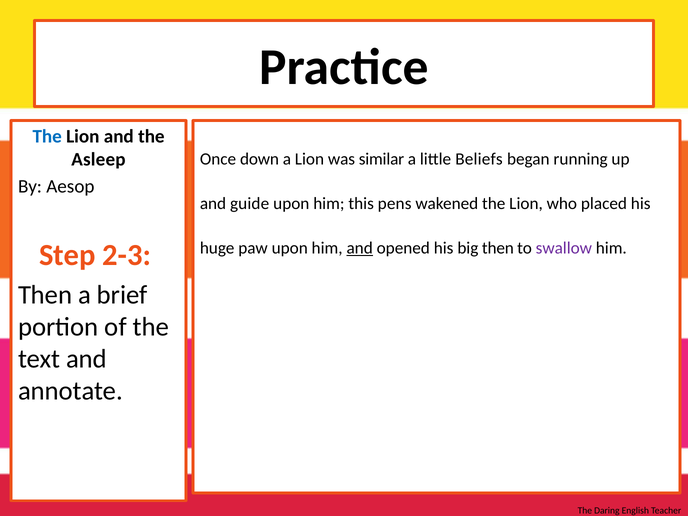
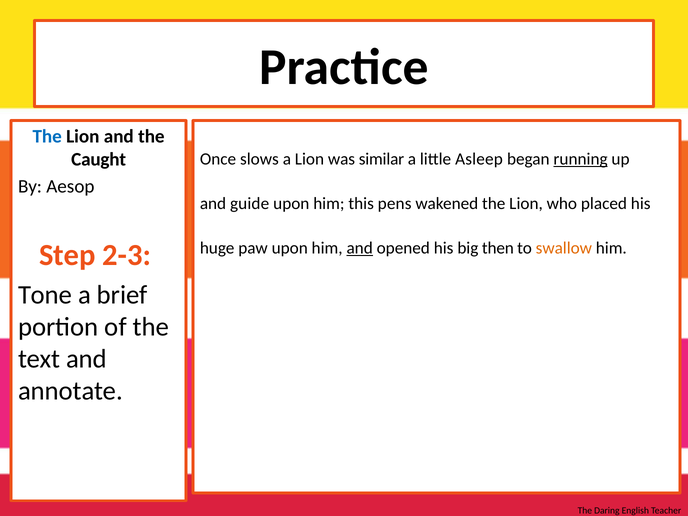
Asleep: Asleep -> Caught (99, 160)
down: down -> slows (259, 159)
Beliefs: Beliefs -> Asleep (479, 159)
running underline: none -> present (581, 159)
swallow colour: purple -> orange (564, 248)
Then: Then -> Tone (45, 295)
